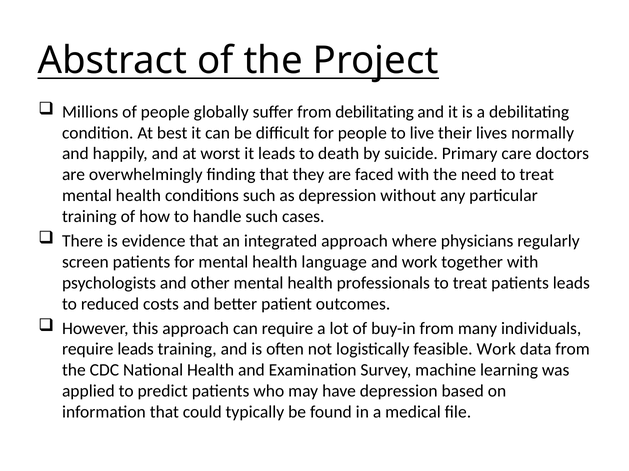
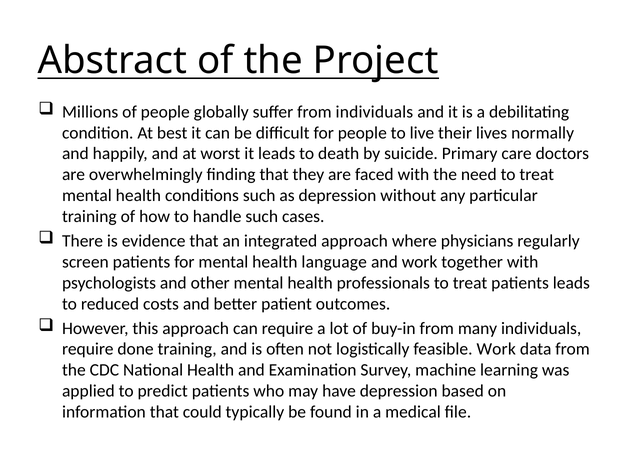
from debilitating: debilitating -> individuals (374, 112)
require leads: leads -> done (136, 350)
